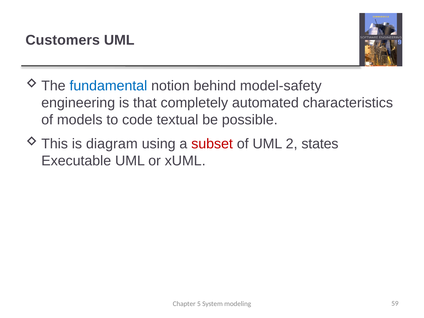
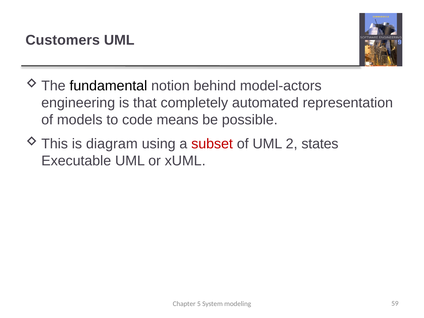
fundamental colour: blue -> black (108, 86)
model-safety: model-safety -> model-actors (281, 86)
characteristics: characteristics -> representation (348, 103)
textual: textual -> means (178, 120)
